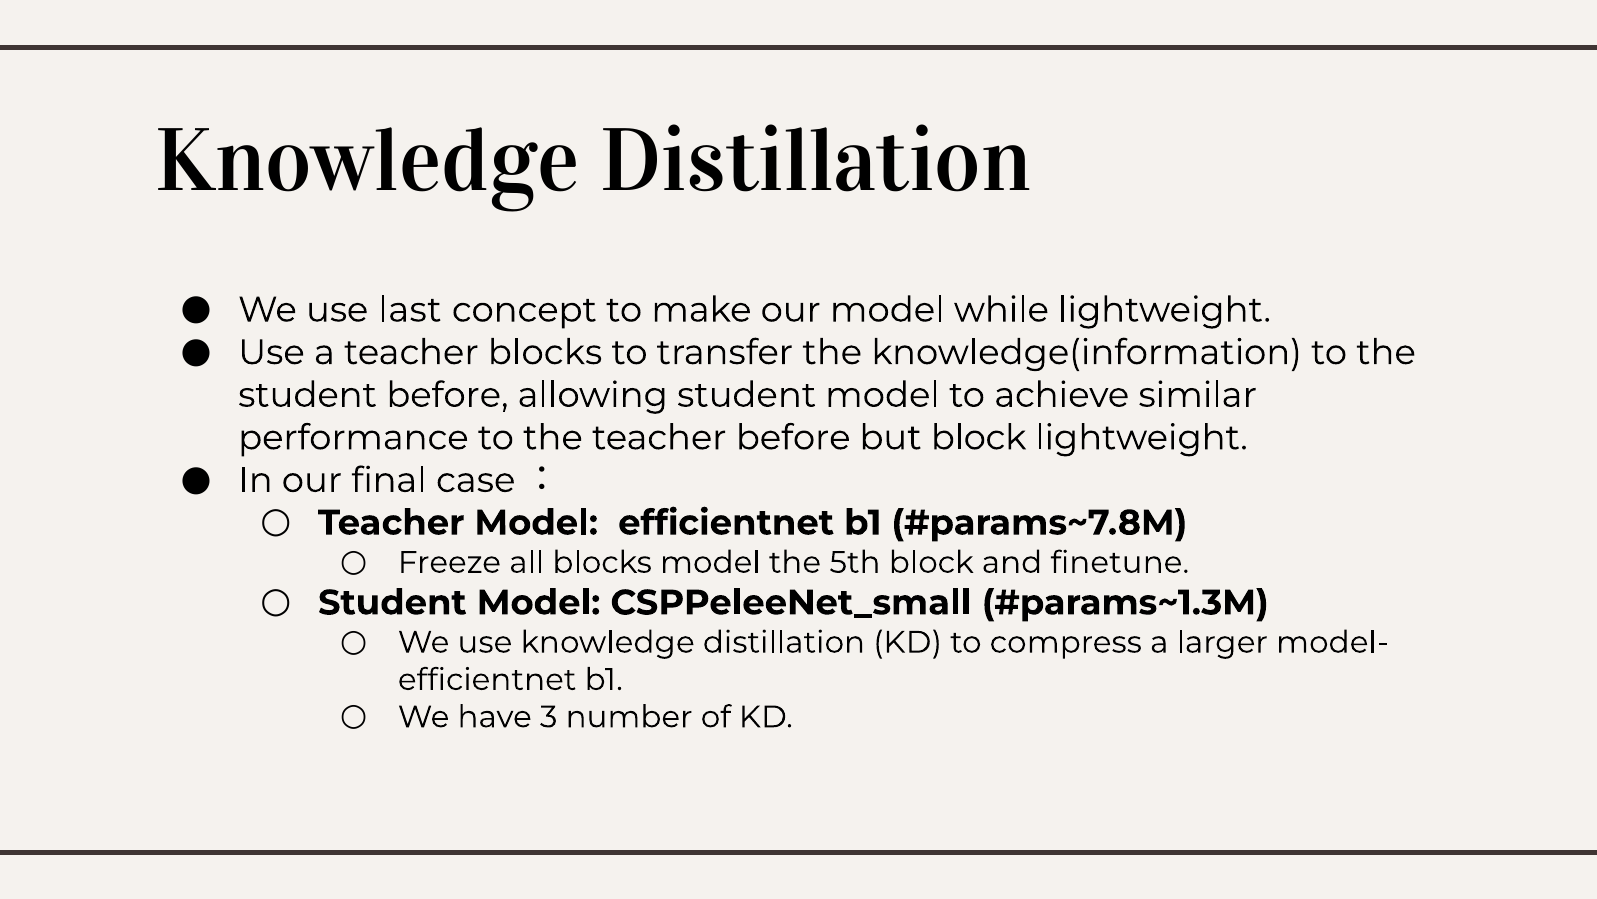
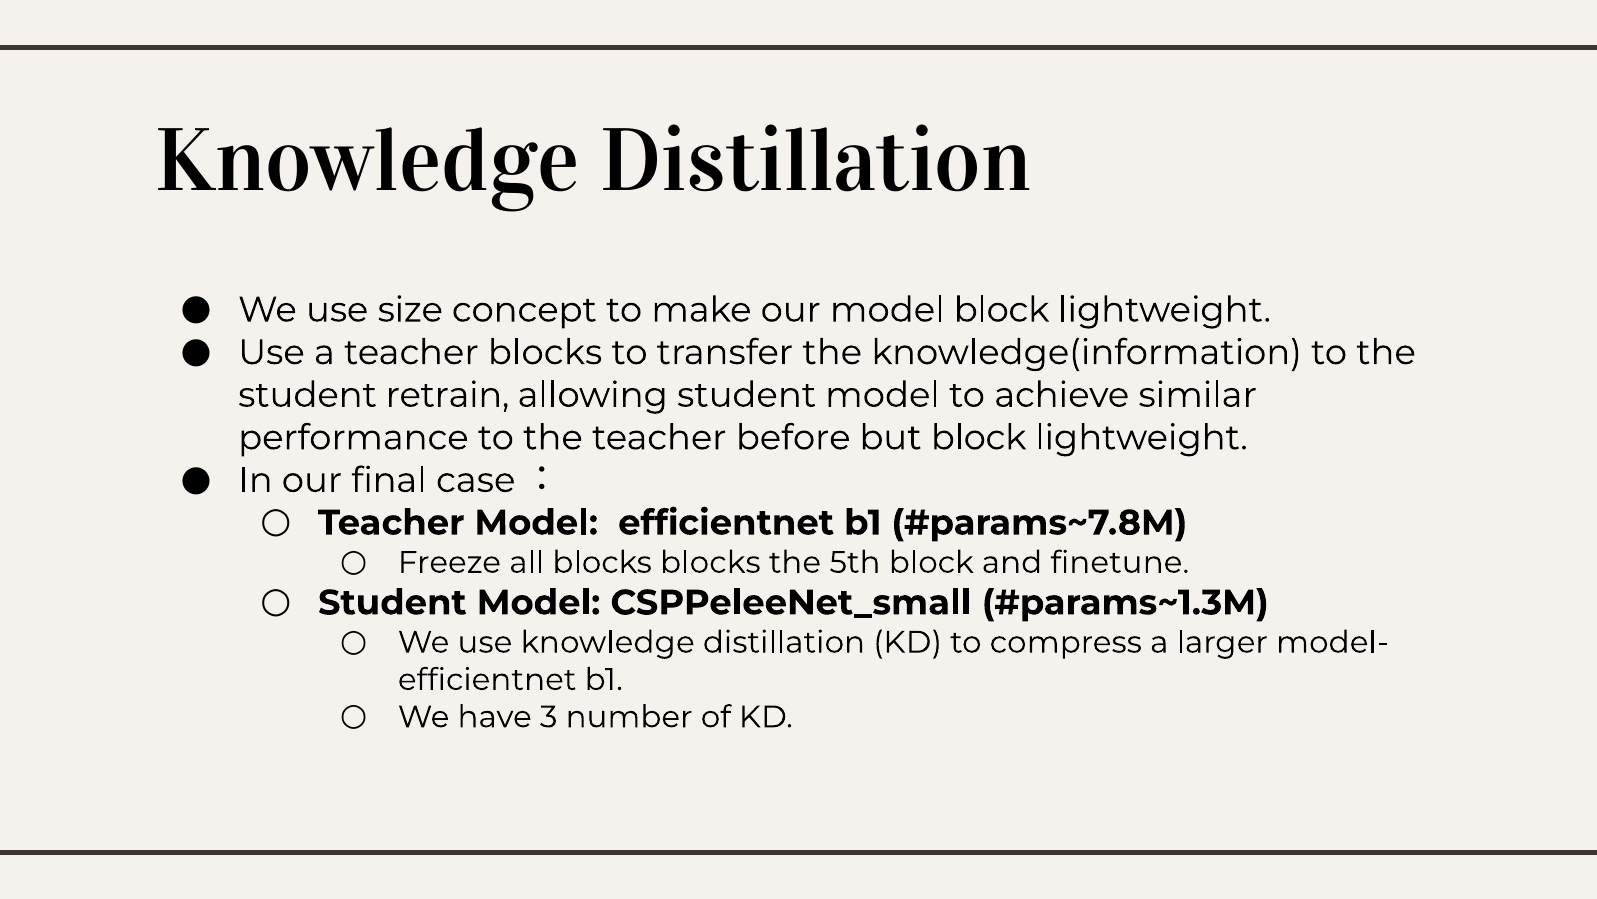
last: last -> size (410, 310)
model while: while -> block (1002, 310)
student before: before -> retrain (448, 395)
blocks model: model -> blocks (710, 562)
